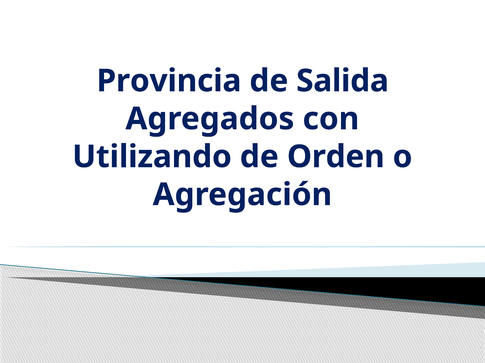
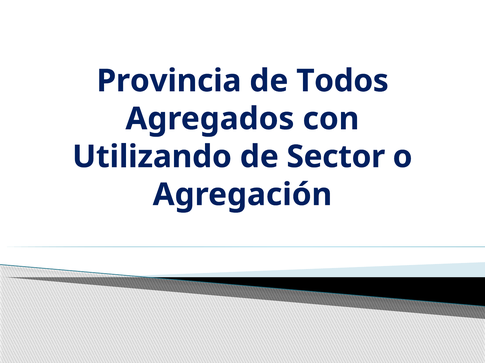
Salida: Salida -> Todos (342, 81)
Orden: Orden -> Sector (336, 157)
